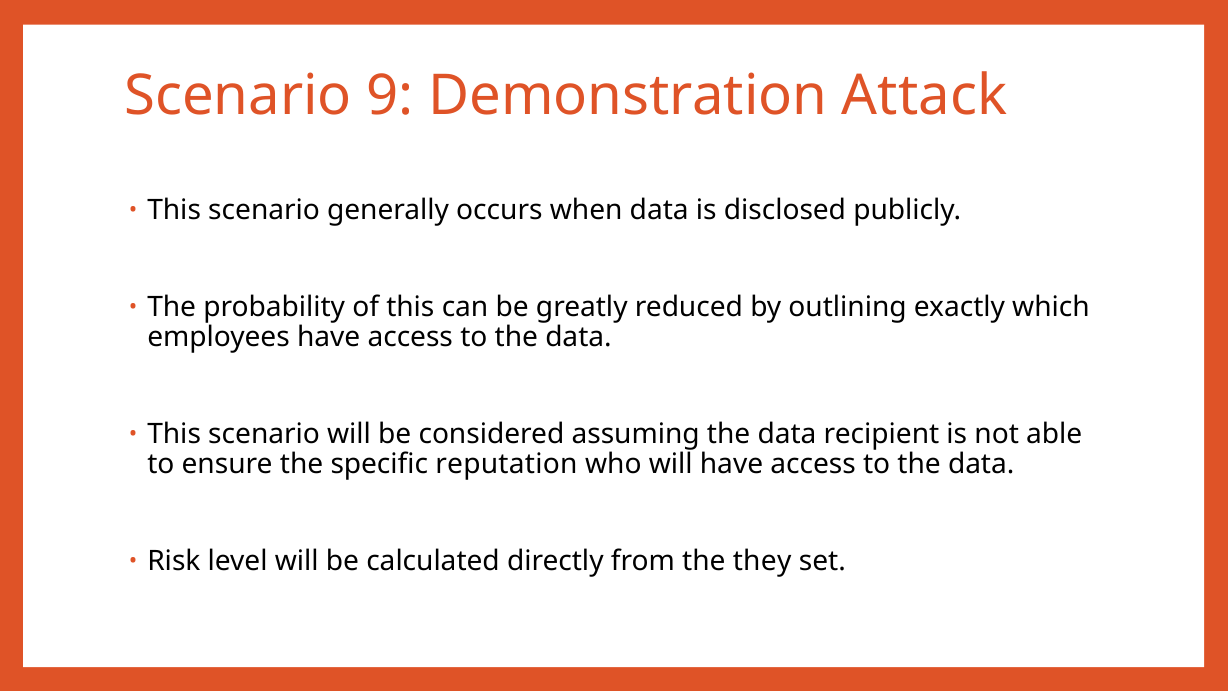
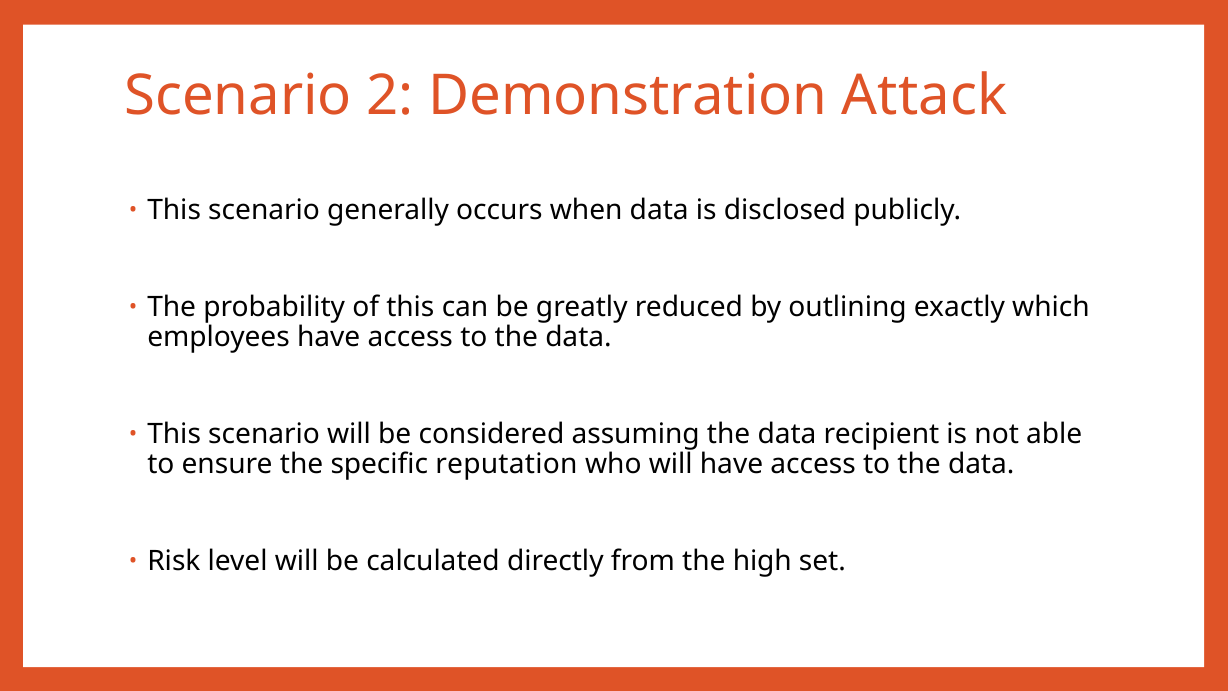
9: 9 -> 2 (390, 96)
they: they -> high (762, 561)
